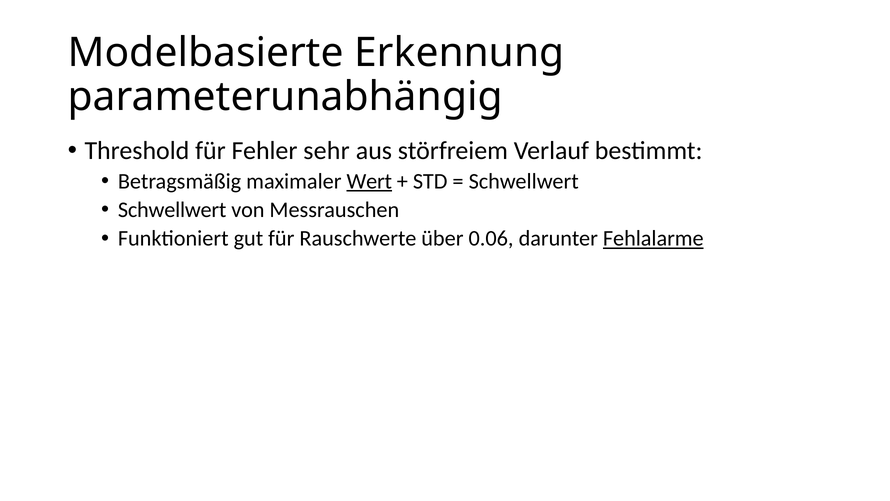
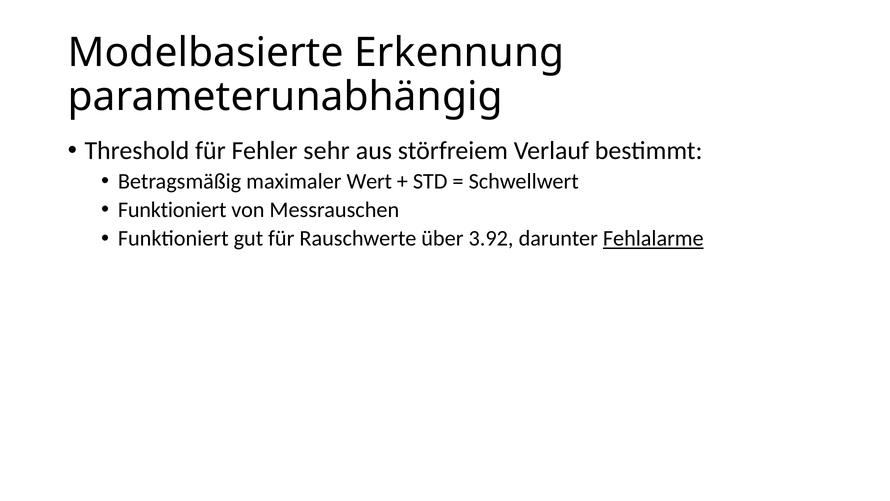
Wert underline: present -> none (369, 181)
Schwellwert: Schwellwert -> Funktioniert (172, 210)
0.06: 0.06 -> 3.92 (491, 238)
